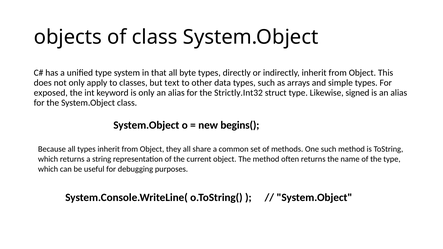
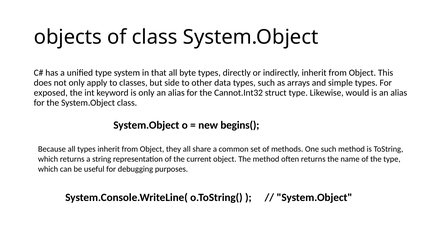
text: text -> side (172, 83)
Strictly.Int32: Strictly.Int32 -> Cannot.Int32 (239, 93)
signed: signed -> would (357, 93)
